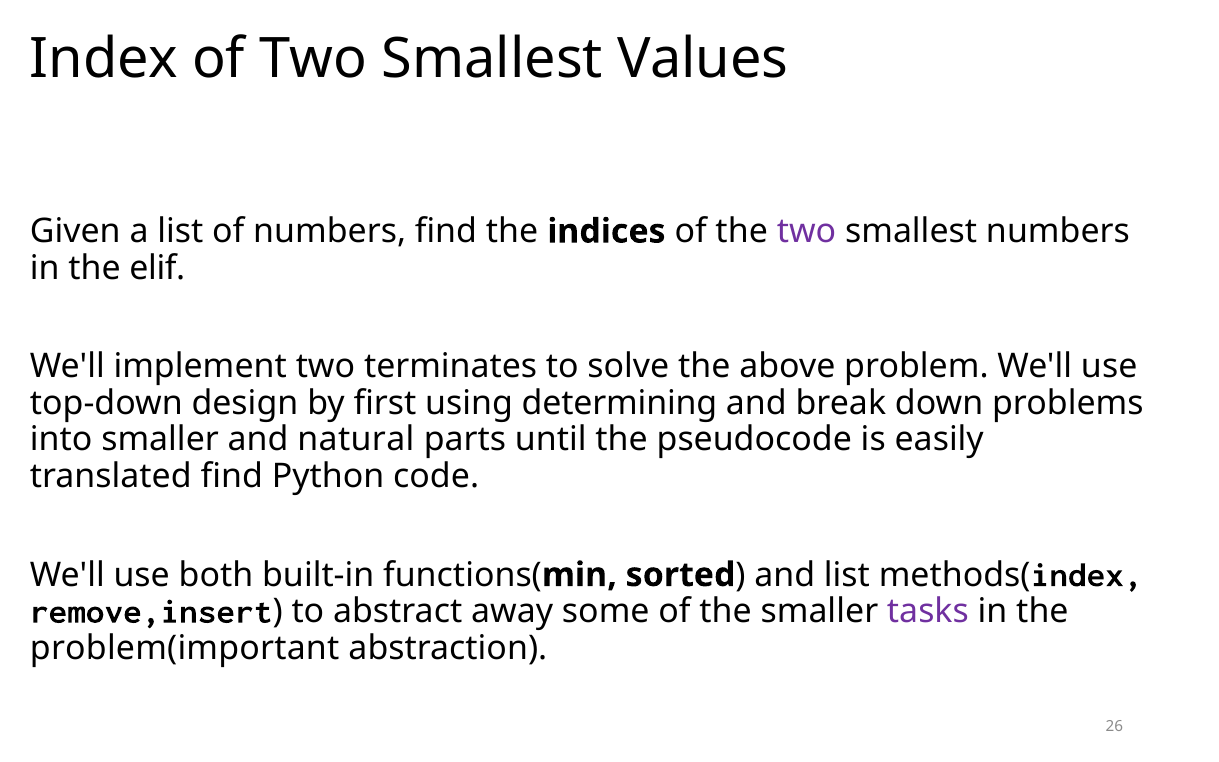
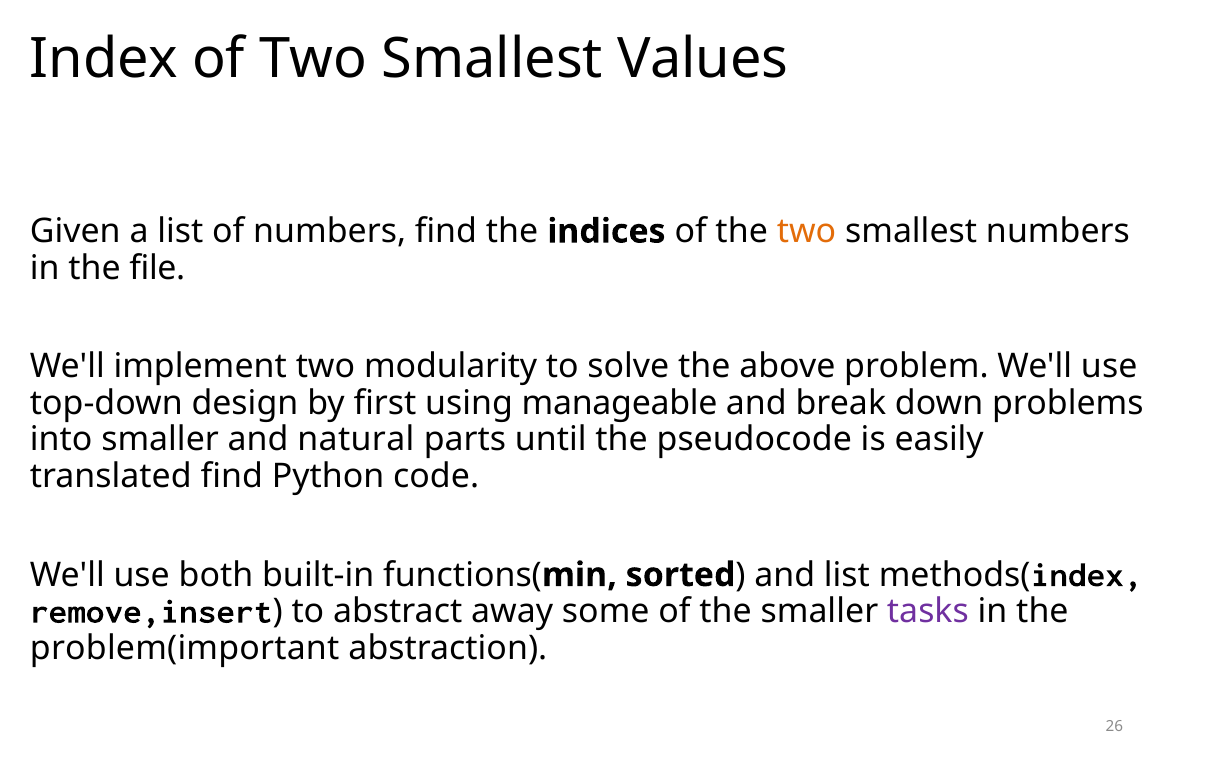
two colour: purple -> orange (806, 231)
elif: elif -> file (157, 268)
terminates: terminates -> modularity (451, 367)
determining: determining -> manageable (620, 403)
